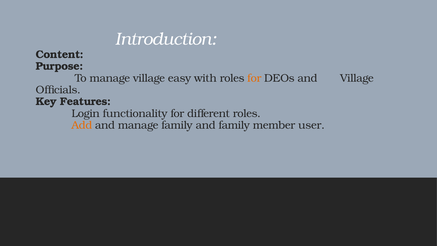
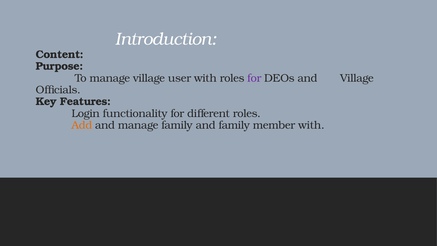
easy: easy -> user (180, 78)
for colour: orange -> purple (254, 78)
member user: user -> with (311, 125)
